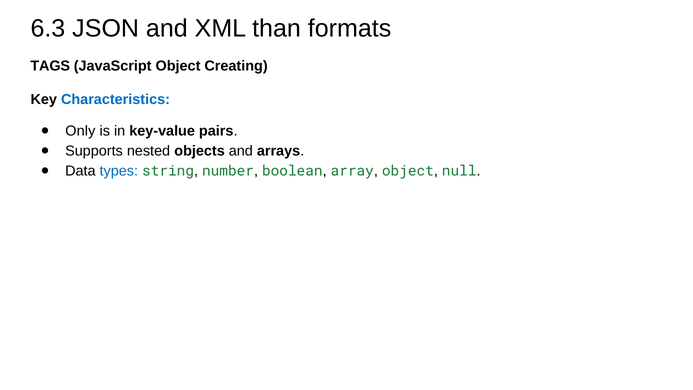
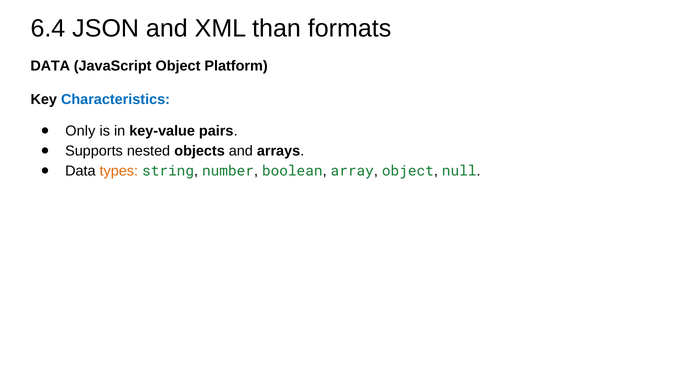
6.3: 6.3 -> 6.4 (48, 29)
TAGS: TAGS -> DATA (50, 66)
Creating: Creating -> Platform (236, 66)
types colour: blue -> orange (119, 171)
